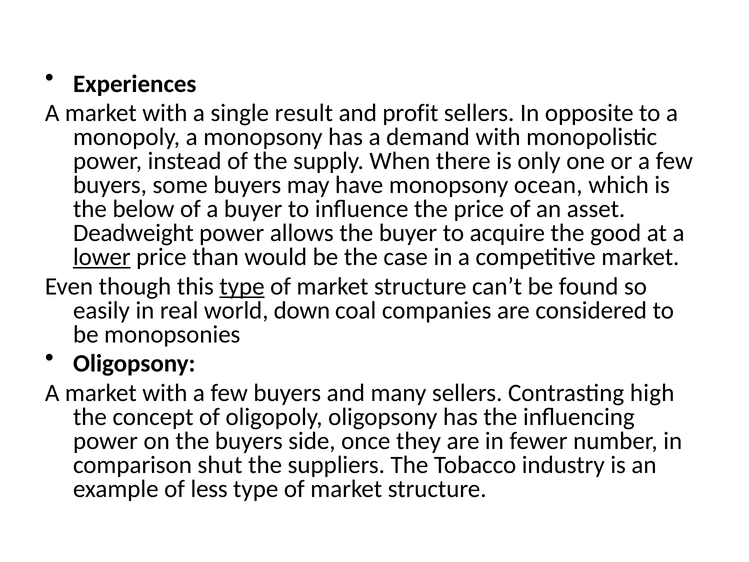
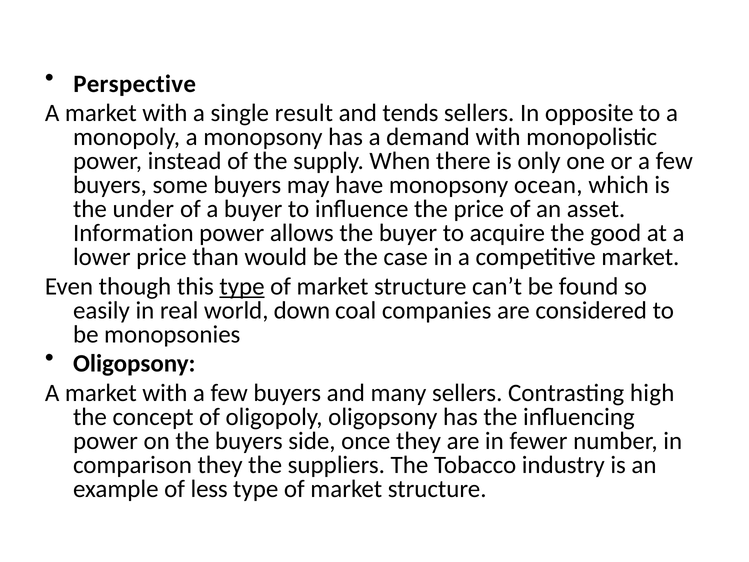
Experiences: Experiences -> Perspective (135, 84)
profit: profit -> tends (410, 113)
below: below -> under (143, 209)
Deadweight: Deadweight -> Information (133, 233)
lower underline: present -> none (102, 257)
comparison shut: shut -> they (220, 465)
